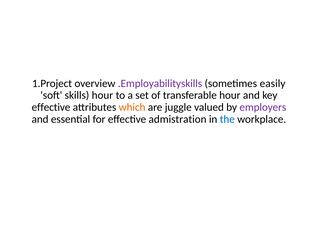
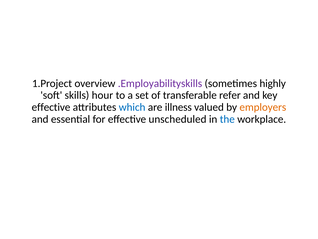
easily: easily -> highly (273, 83)
transferable hour: hour -> refer (230, 95)
which colour: orange -> blue (132, 107)
juggle: juggle -> illness (178, 107)
employers colour: purple -> orange (263, 107)
admistration: admistration -> unscheduled (178, 119)
